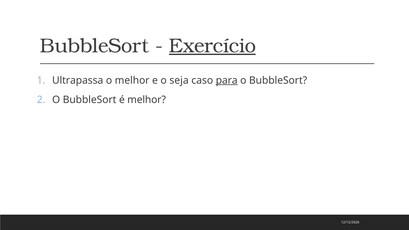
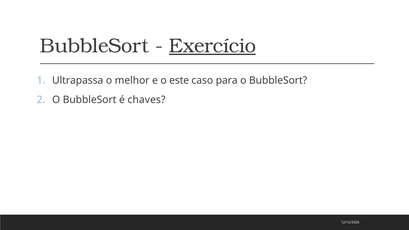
seja: seja -> este (179, 80)
para underline: present -> none (227, 80)
é melhor: melhor -> chaves (146, 100)
